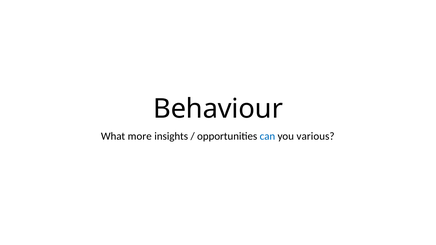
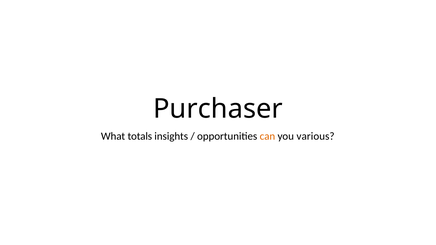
Behaviour: Behaviour -> Purchaser (218, 109)
more: more -> totals (140, 136)
can colour: blue -> orange (267, 136)
